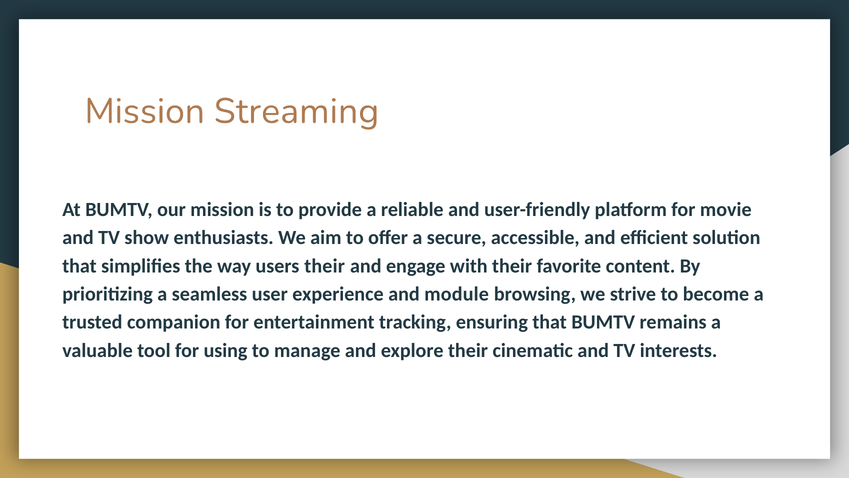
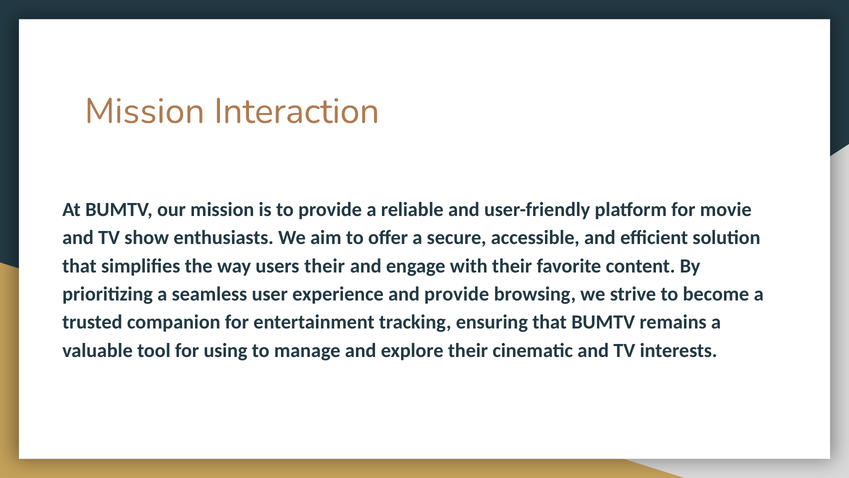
Streaming: Streaming -> Interaction (297, 111)
and module: module -> provide (457, 294)
